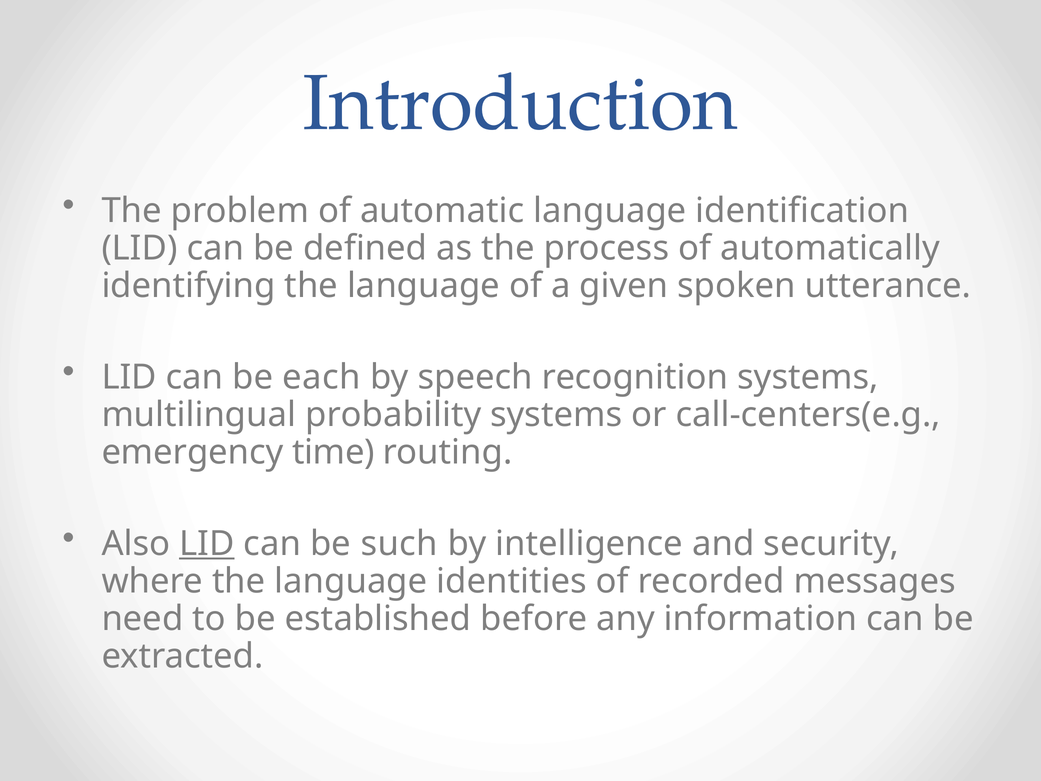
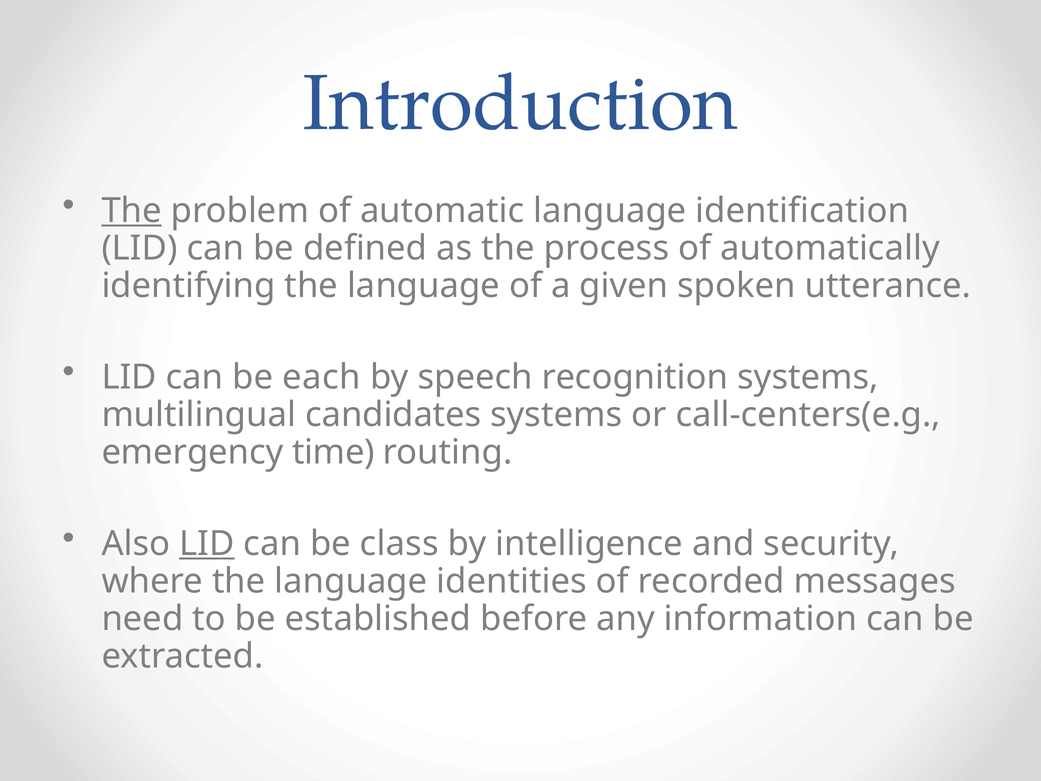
The underline: none -> present (132, 211)
probability: probability -> candidates (393, 415)
such: such -> class (399, 544)
